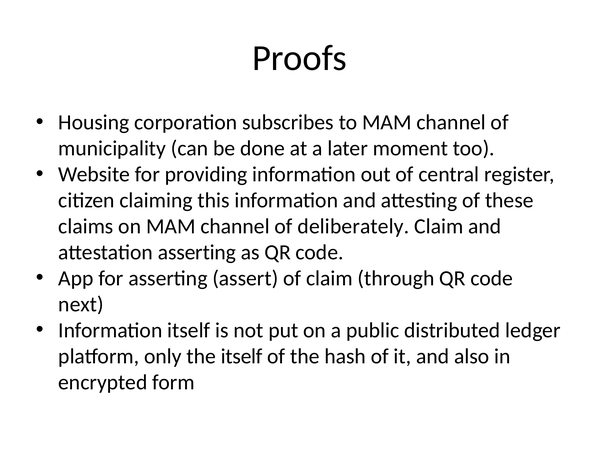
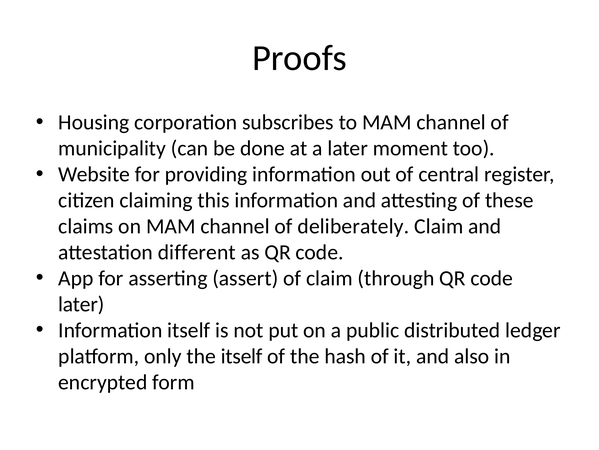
attestation asserting: asserting -> different (197, 252)
next: next -> later (81, 304)
